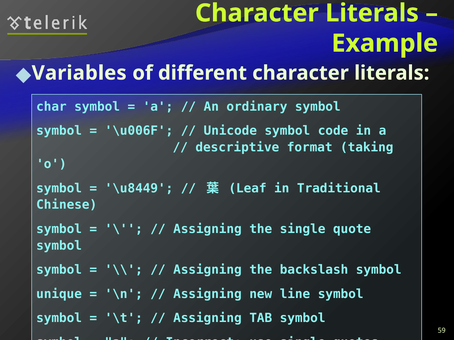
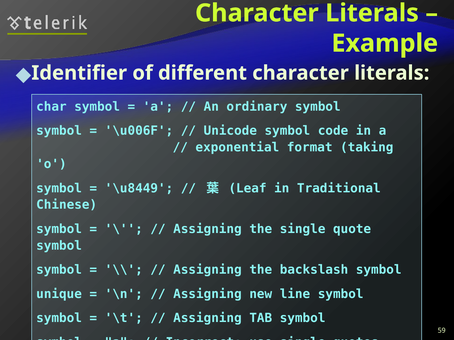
Variables: Variables -> Identifier (79, 73)
descriptive: descriptive -> exponential (237, 148)
